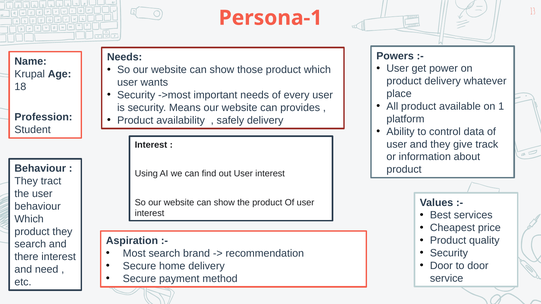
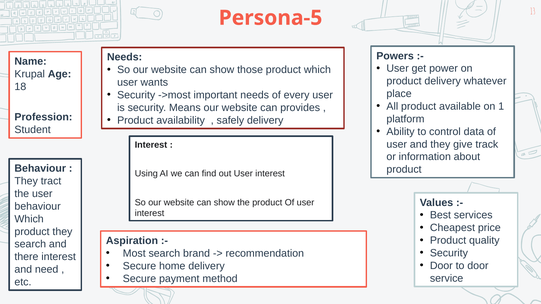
Persona-1: Persona-1 -> Persona-5 (270, 18)
